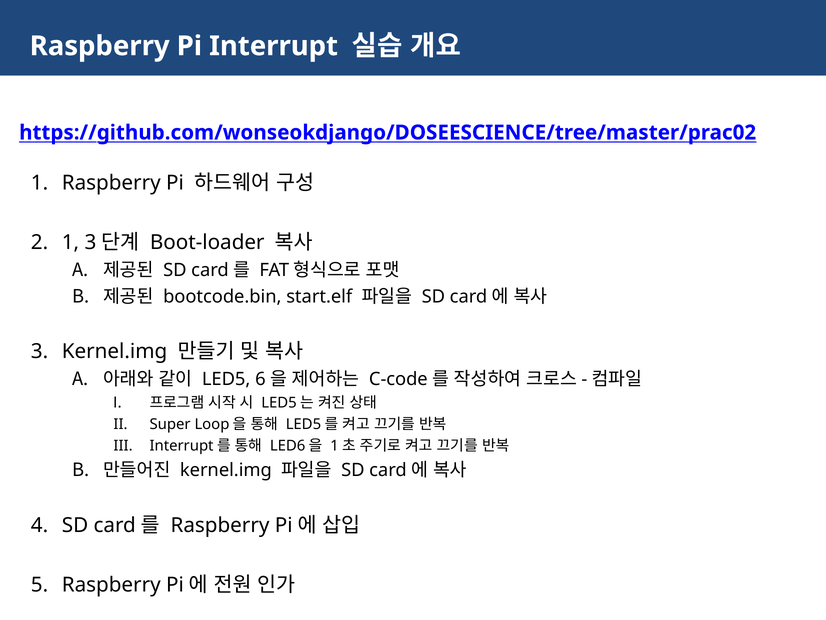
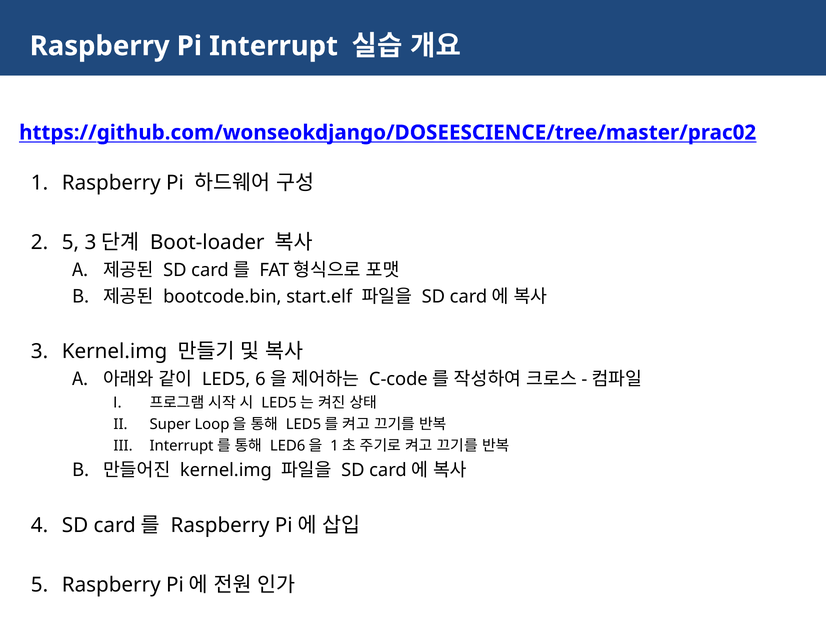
2 1: 1 -> 5 (70, 242)
